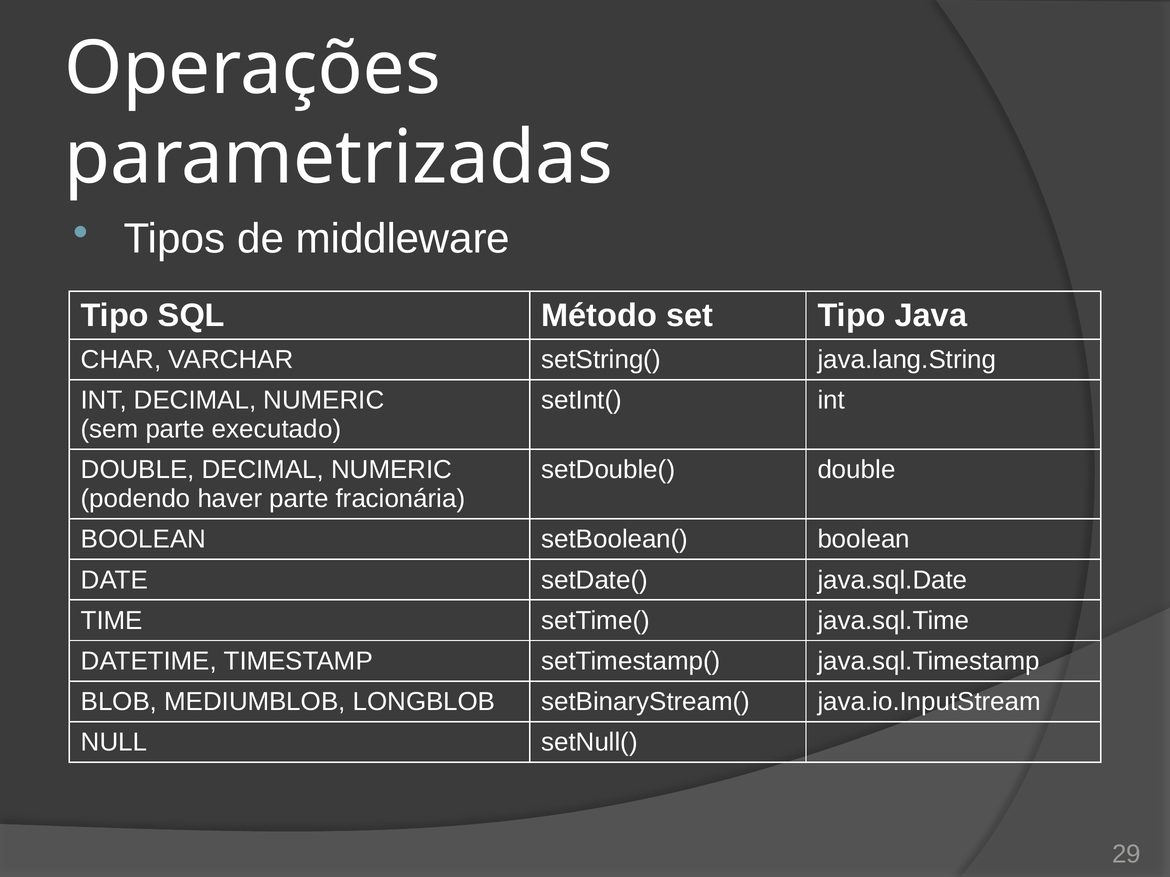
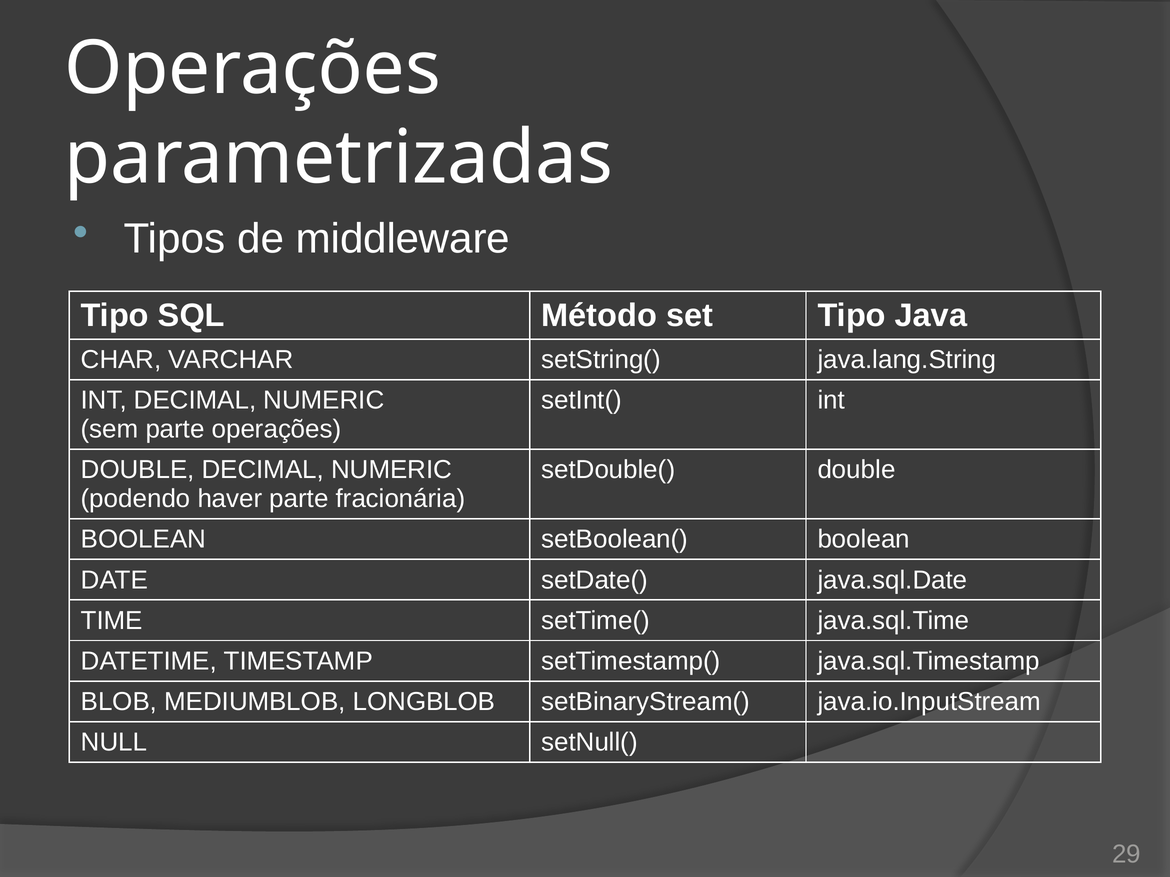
parte executado: executado -> operações (277, 430)
